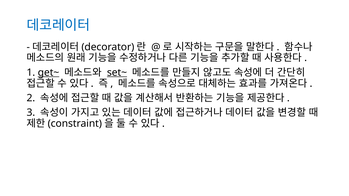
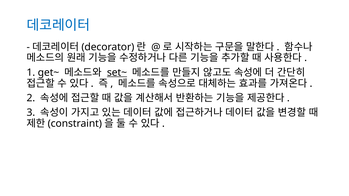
get~ underline: present -> none (49, 73)
